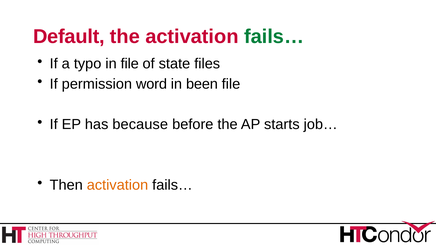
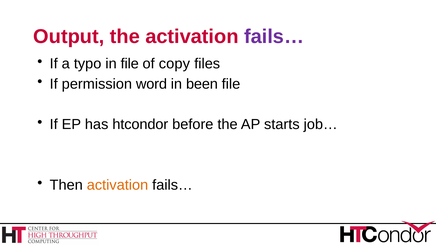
Default: Default -> Output (69, 37)
fails… colour: green -> purple (274, 37)
state: state -> copy (174, 64)
because: because -> htcondor (140, 124)
